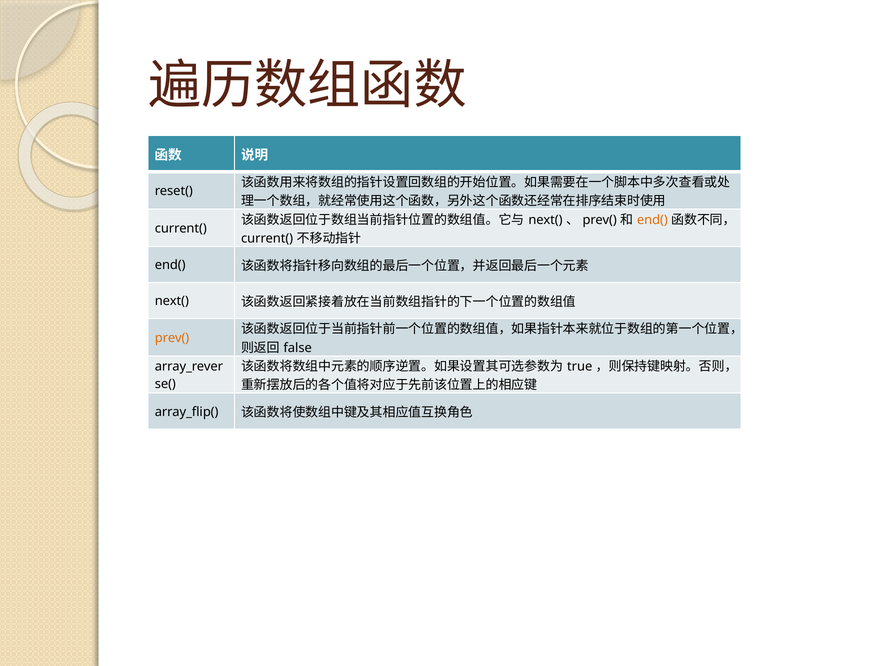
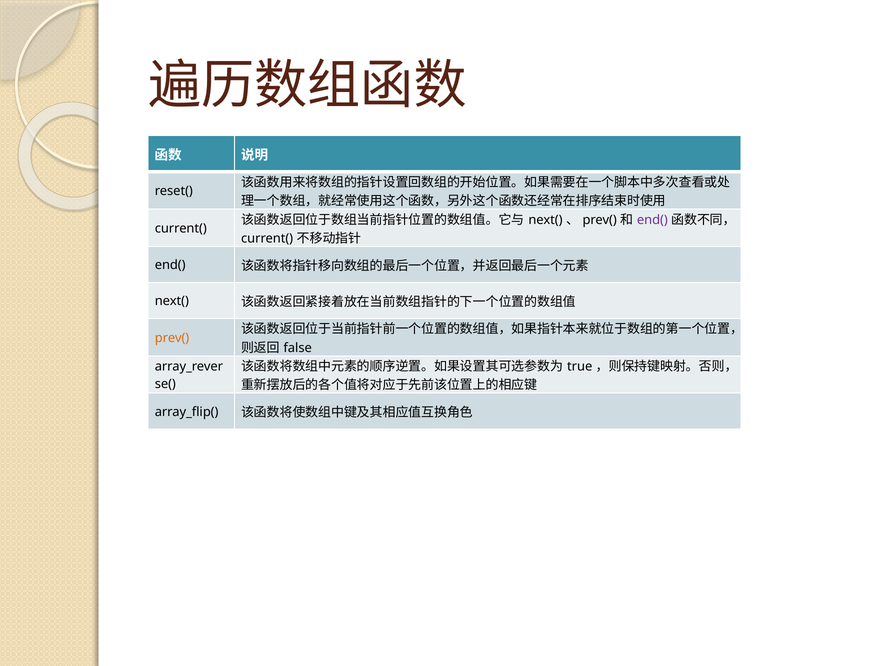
end( colour: orange -> purple (652, 220)
